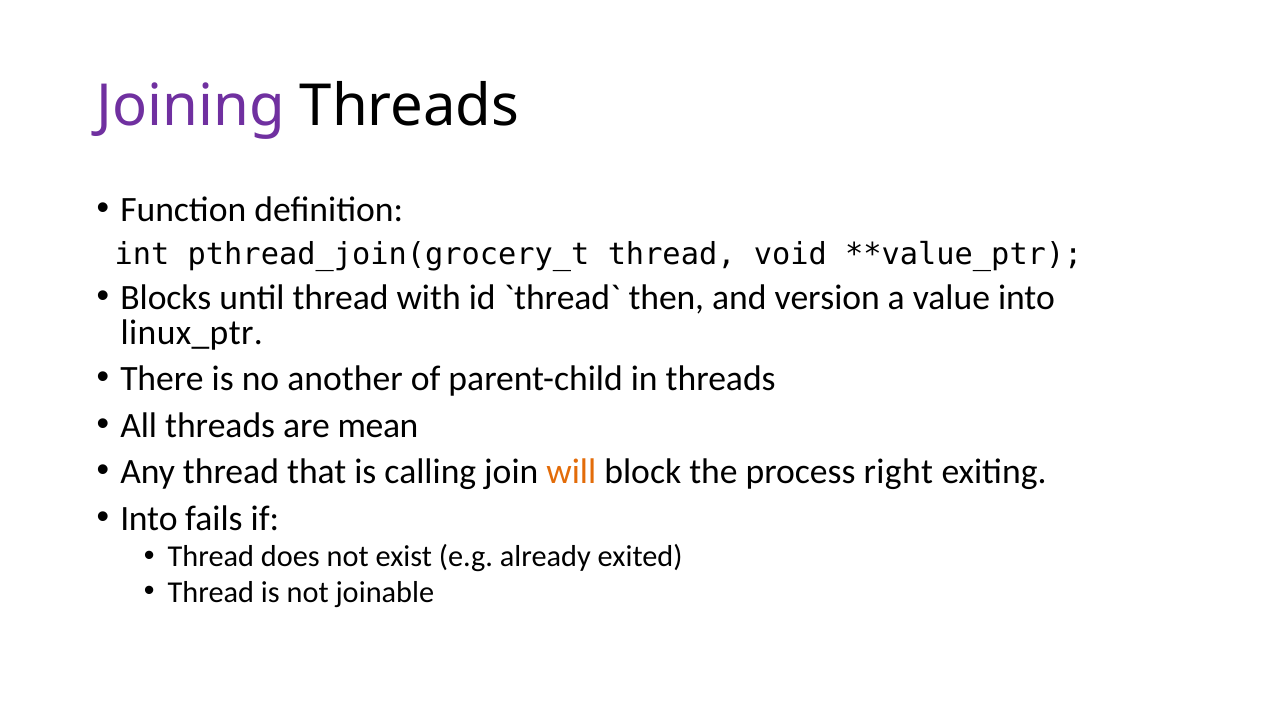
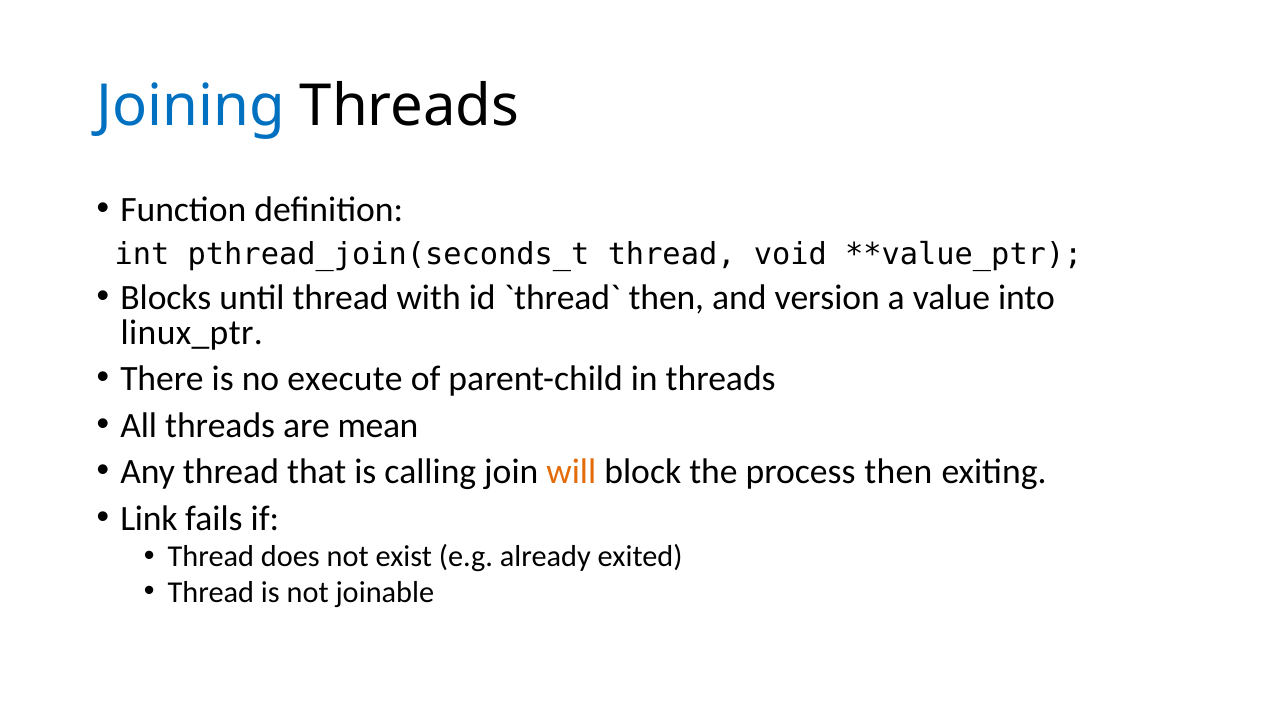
Joining colour: purple -> blue (191, 106)
pthread_join(grocery_t: pthread_join(grocery_t -> pthread_join(seconds_t (389, 254)
another: another -> execute (345, 379)
process right: right -> then (898, 472)
Into: Into -> Link (149, 519)
